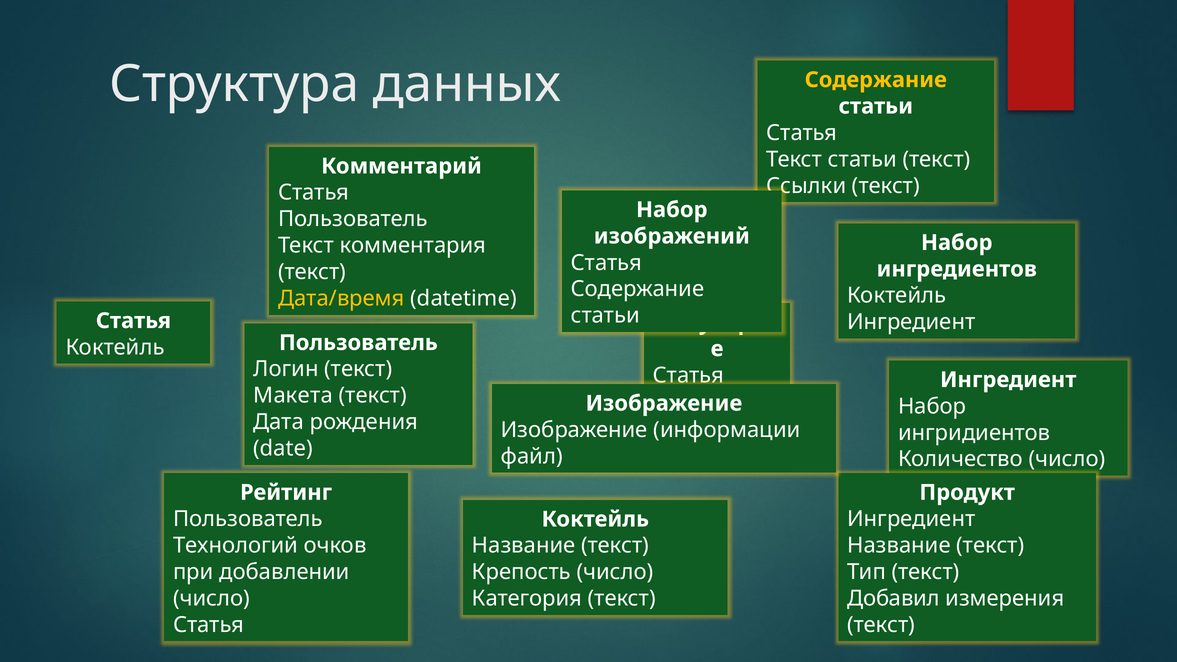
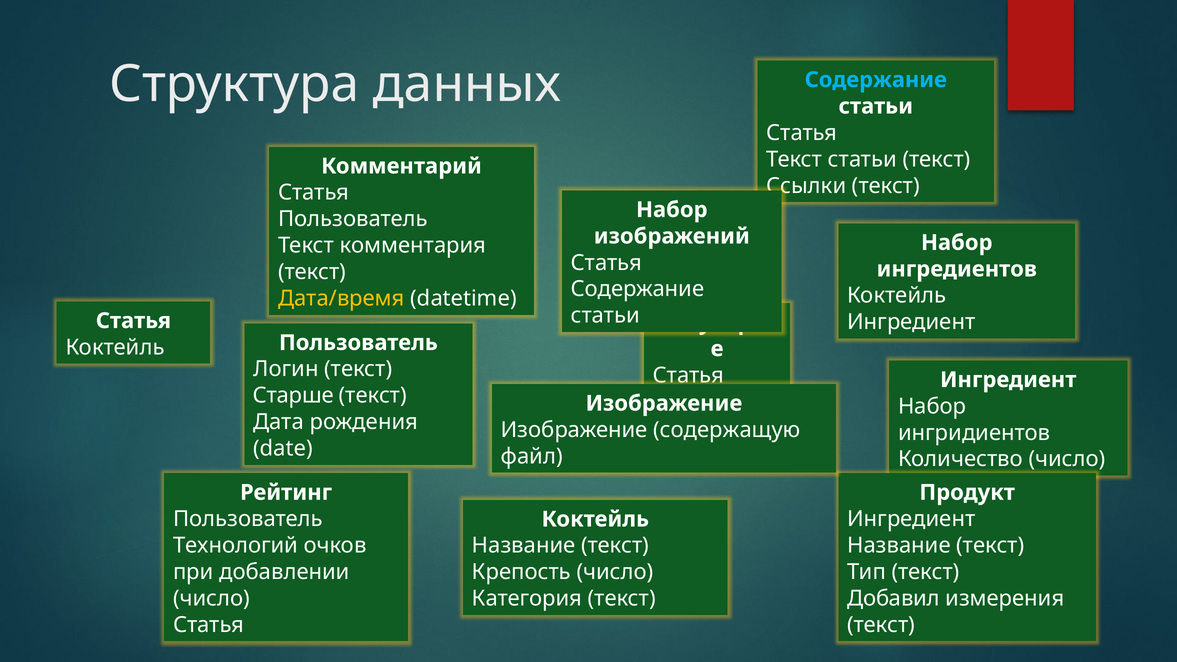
Содержание colour: yellow -> light blue (876, 80)
Макета: Макета -> Старше (293, 396)
информации: информации -> содержащую (727, 430)
